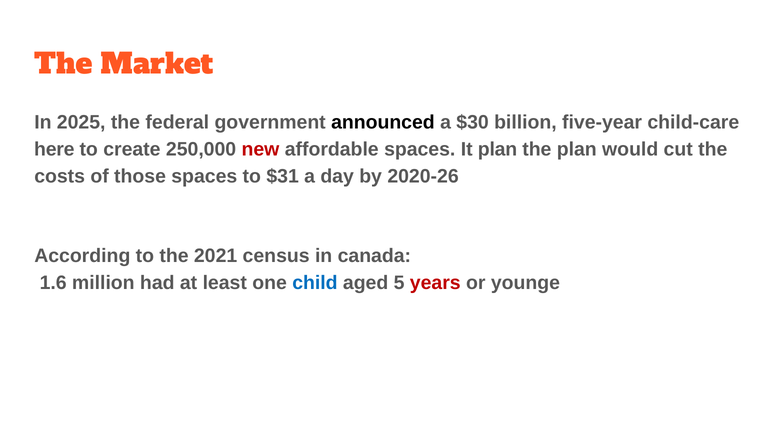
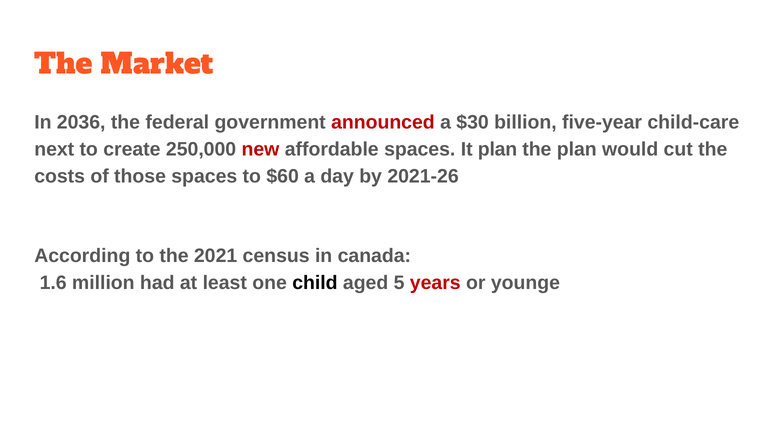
2025: 2025 -> 2036 (81, 122)
announced colour: black -> red (383, 122)
here: here -> next (54, 149)
$31: $31 -> $60 (283, 176)
2020-26: 2020-26 -> 2021-26 (423, 176)
child colour: blue -> black (315, 282)
